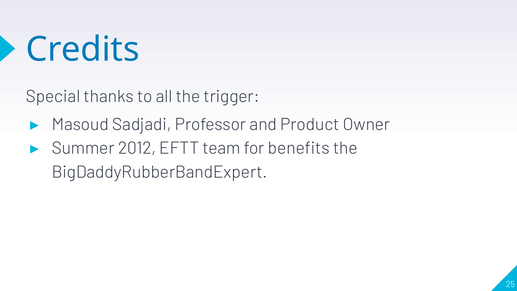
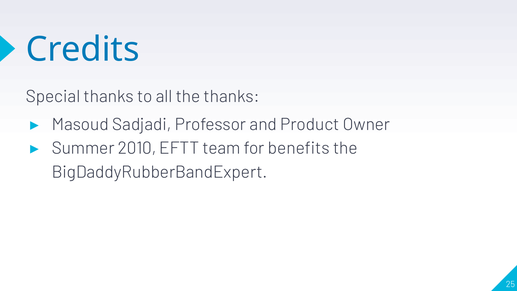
the trigger: trigger -> thanks (232, 96)
2012: 2012 -> 2010 (137, 148)
